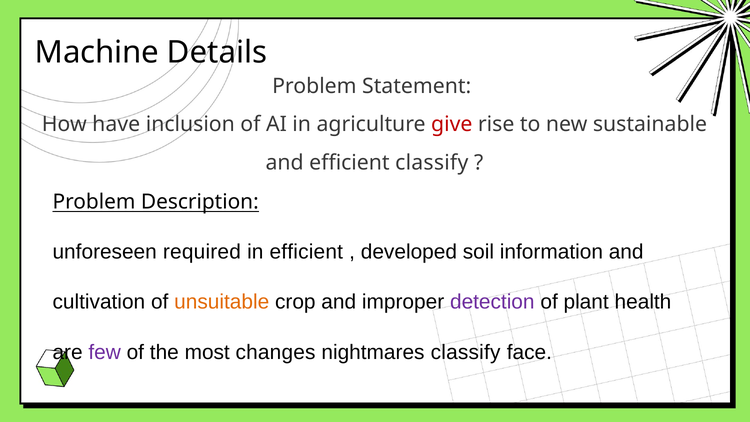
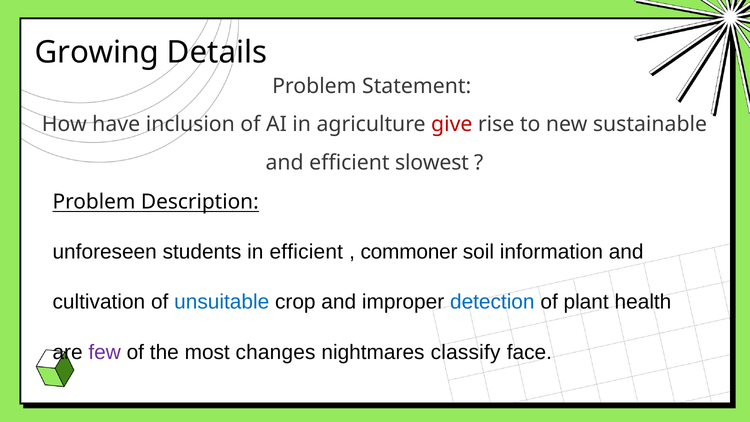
Machine: Machine -> Growing (97, 53)
efficient classify: classify -> slowest (432, 163)
required: required -> students (202, 252)
developed: developed -> commoner (409, 252)
unsuitable colour: orange -> blue (222, 302)
detection colour: purple -> blue (492, 302)
